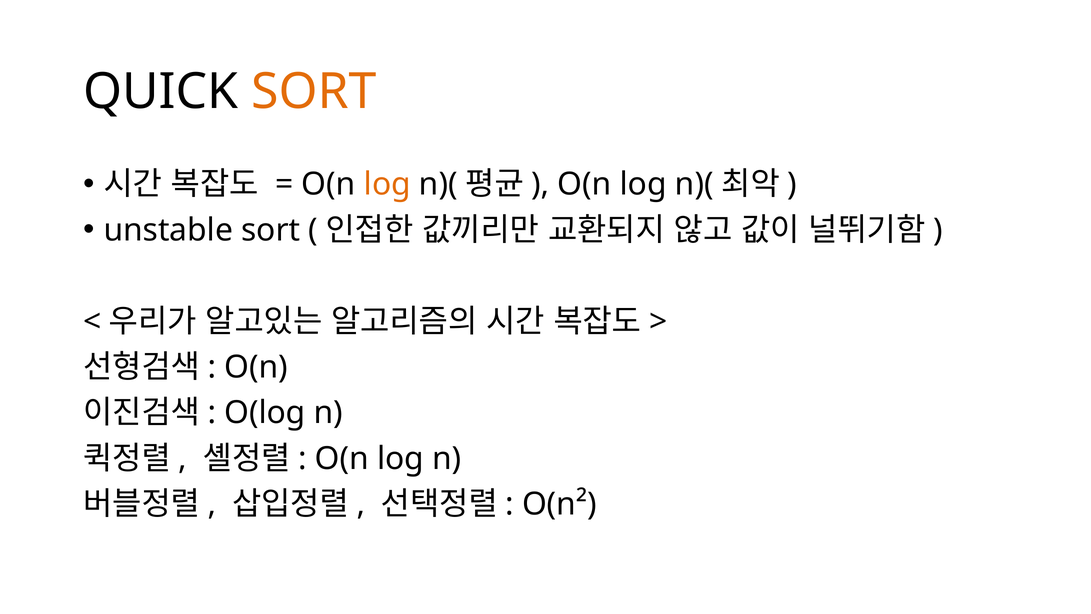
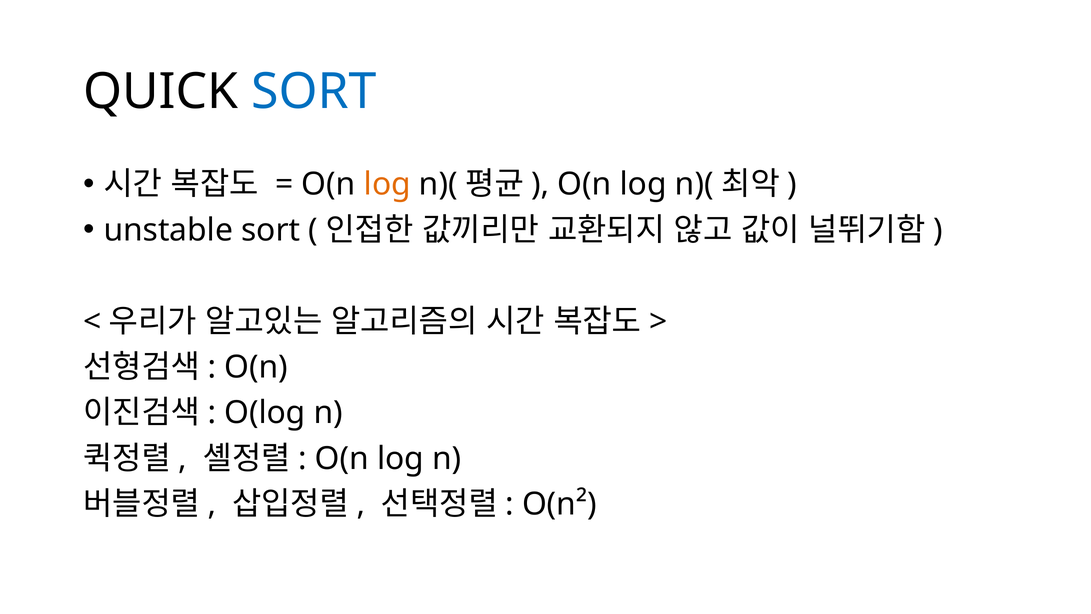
SORT colour: orange -> blue (314, 92)
